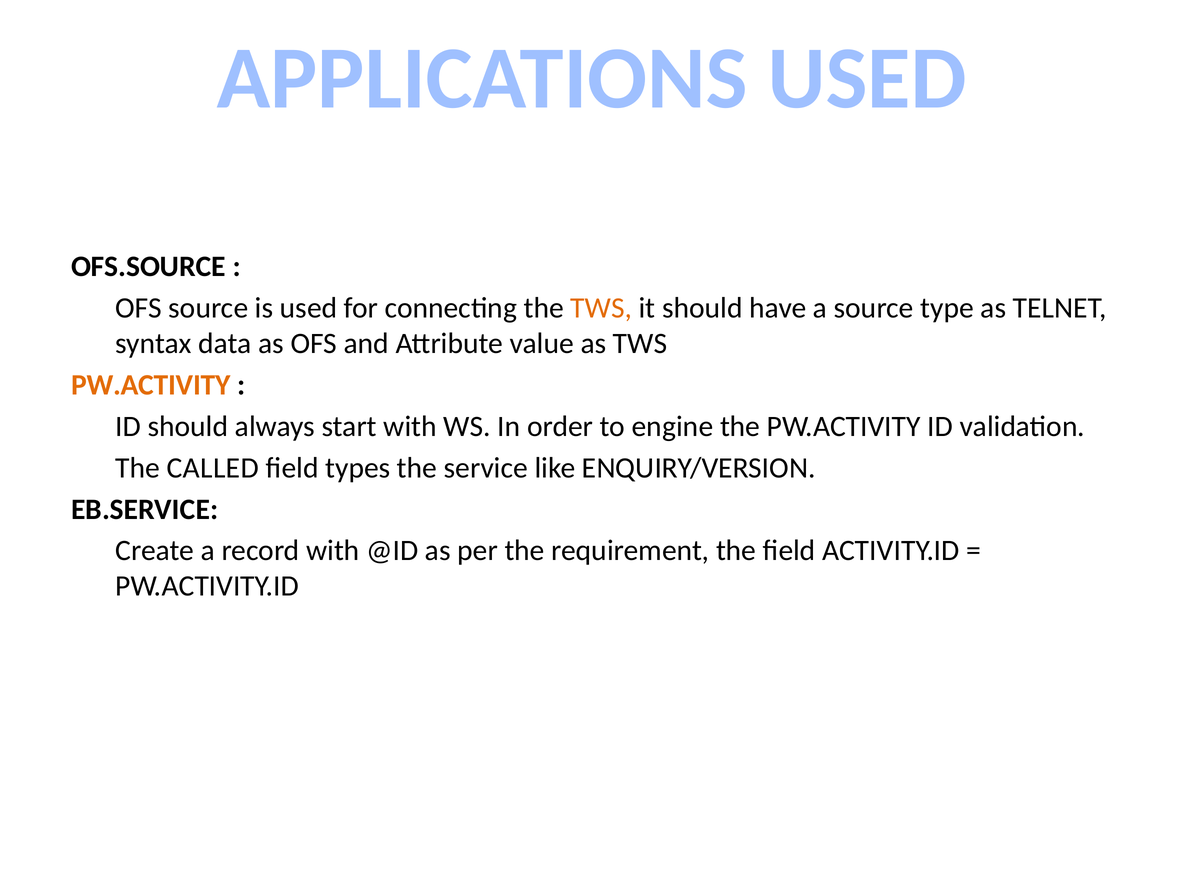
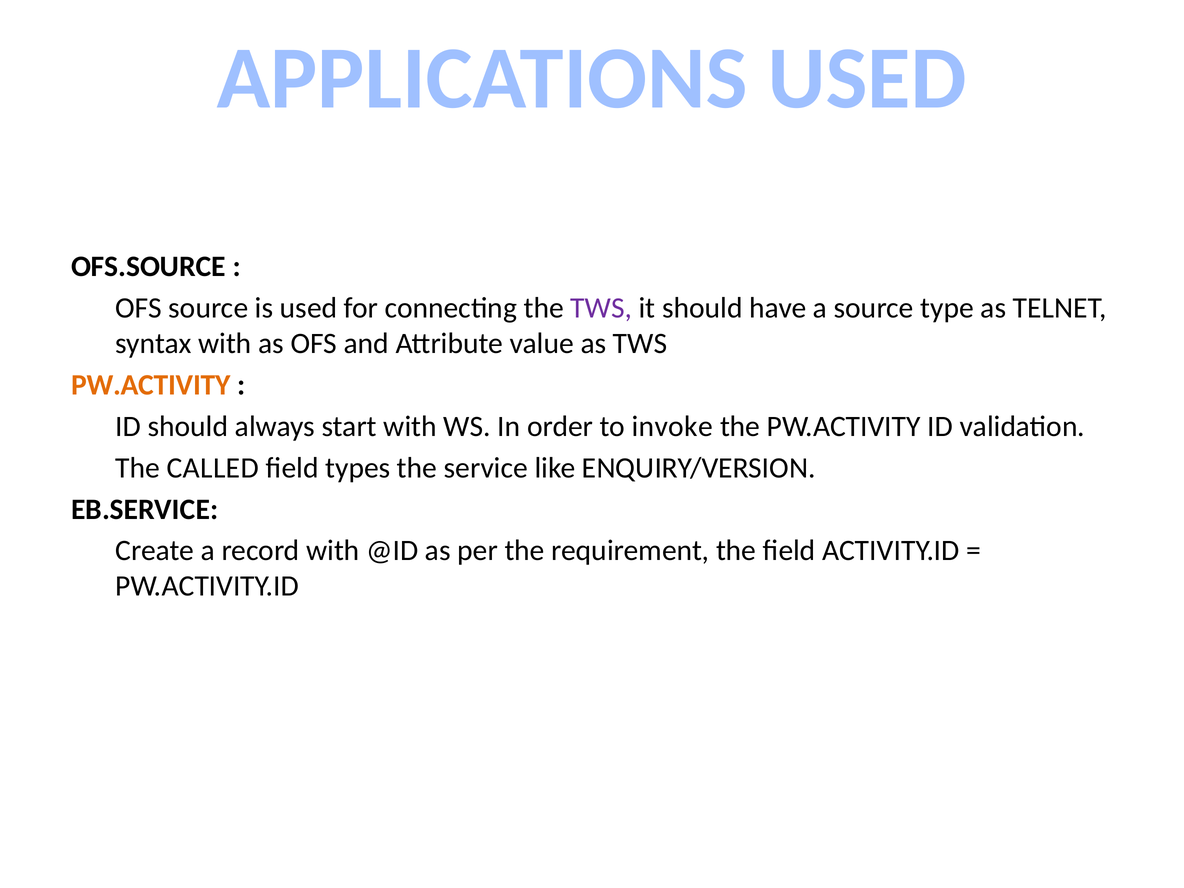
TWS colour: orange -> purple (601, 308)
syntax data: data -> with (225, 343)
engine: engine -> invoke (672, 426)
